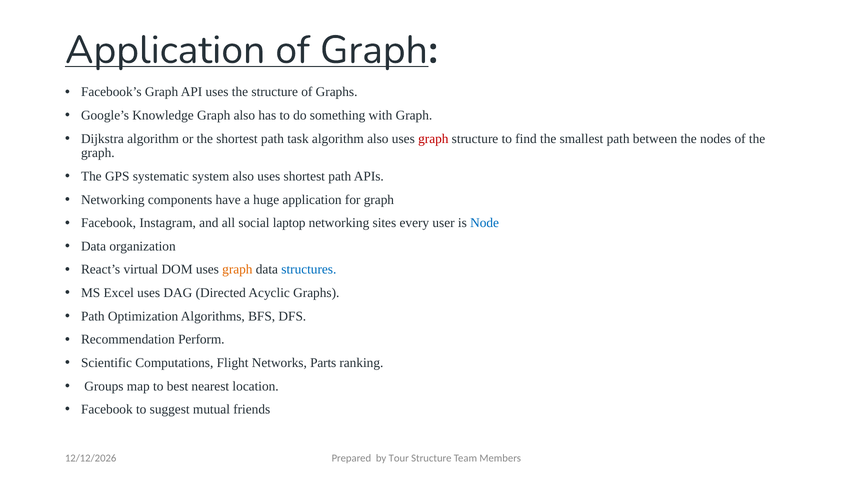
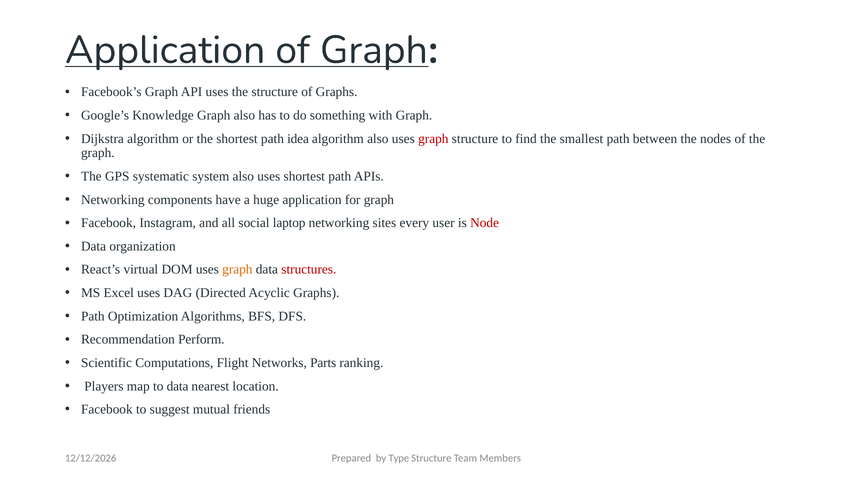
task: task -> idea (298, 139)
Node colour: blue -> red (485, 223)
structures colour: blue -> red (309, 269)
Groups: Groups -> Players (104, 386)
to best: best -> data (178, 386)
Tour: Tour -> Type (399, 458)
